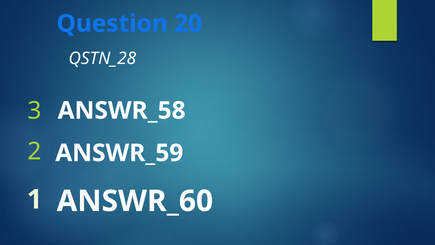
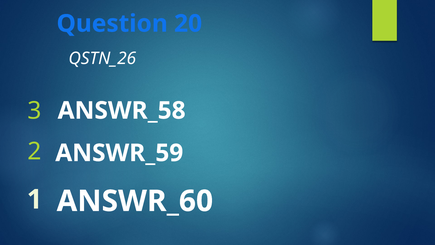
QSTN_28: QSTN_28 -> QSTN_26 (102, 59)
